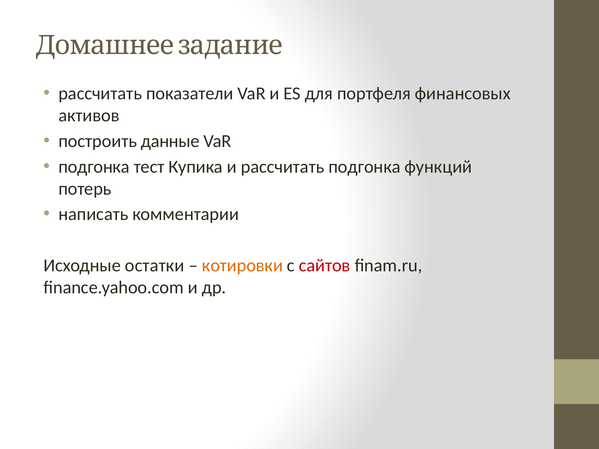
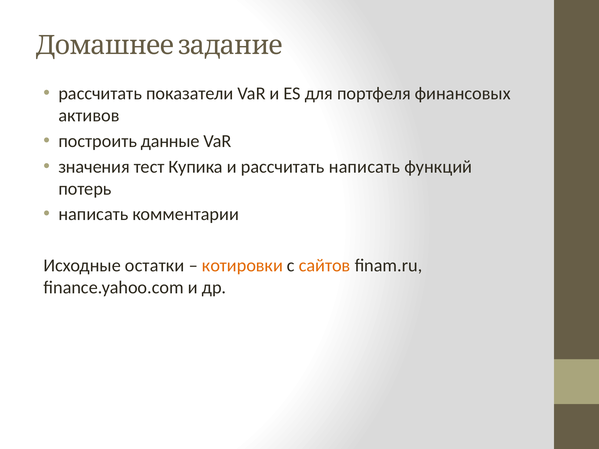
подгонка: подгонка -> значения (94, 167)
рассчитать подгонка: подгонка -> написать (364, 167)
сайтов colour: red -> orange (325, 266)
